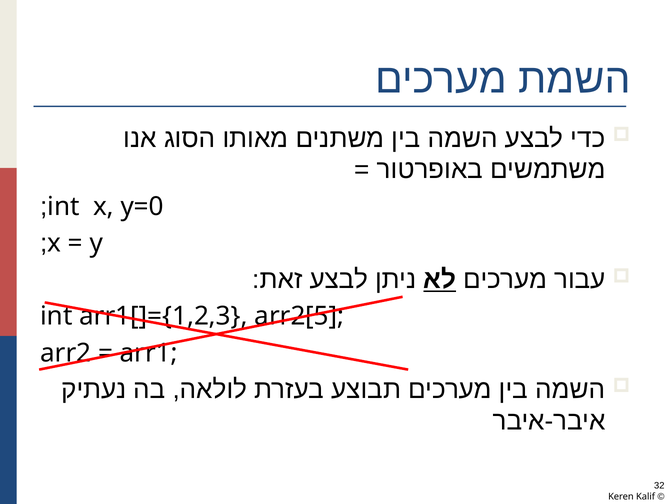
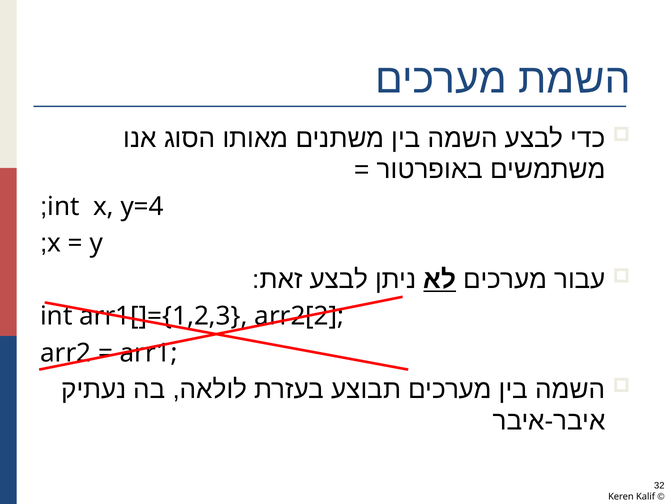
y=0: y=0 -> y=4 (142, 206)
arr2[5: arr2[5 -> arr2[2 (299, 316)
